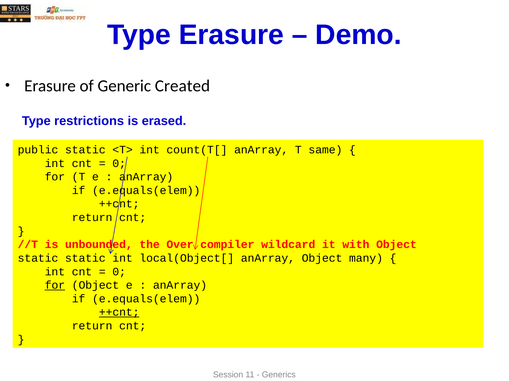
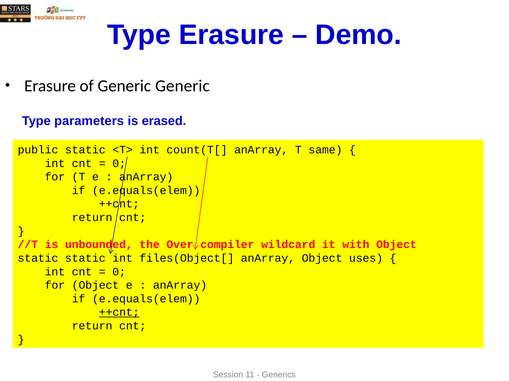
Generic Created: Created -> Generic (182, 86)
restrictions: restrictions -> parameters (89, 121)
local(Object[: local(Object[ -> files(Object[ (187, 259)
many: many -> uses (366, 259)
for underline: present -> none (55, 286)
